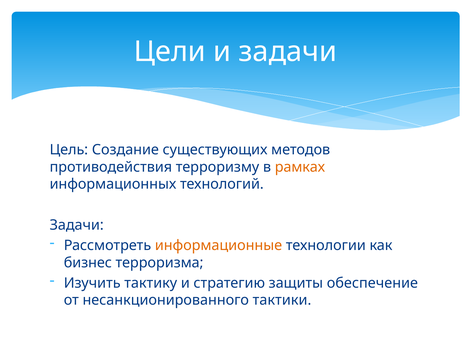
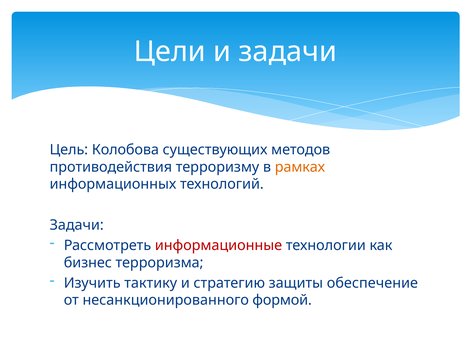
Создание: Создание -> Колобова (125, 150)
информационные colour: orange -> red (219, 246)
тактики: тактики -> формой (282, 300)
